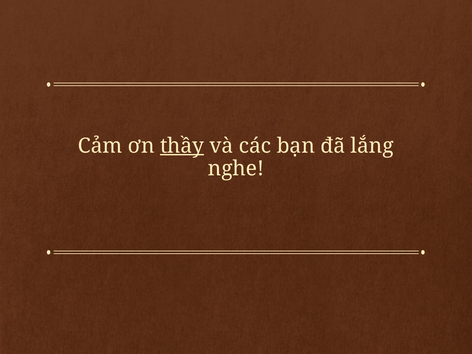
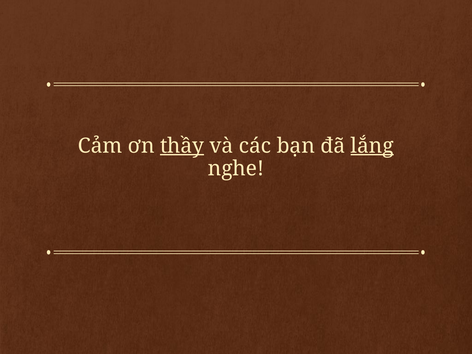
lắng underline: none -> present (372, 146)
